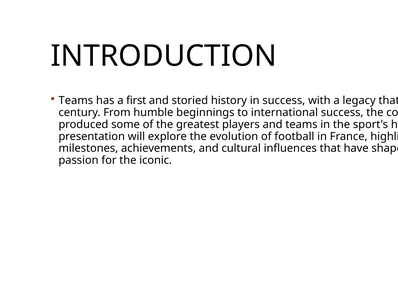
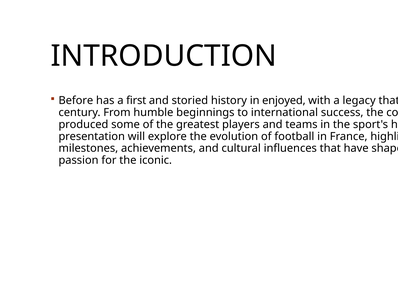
Teams: Teams -> Before (76, 100)
in success: success -> enjoyed (284, 100)
